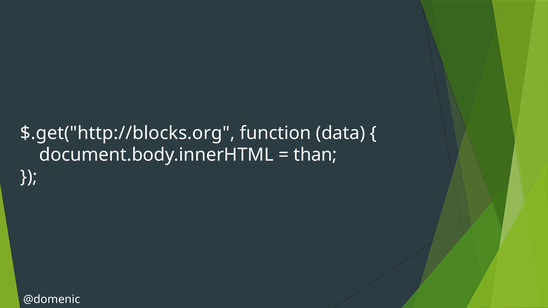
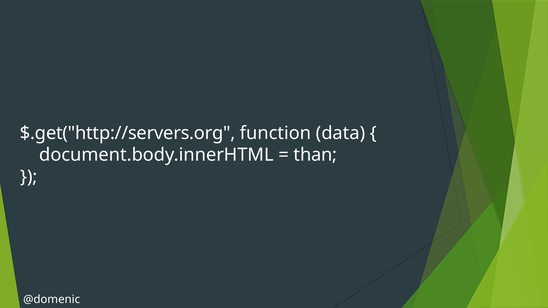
$.get("http://blocks.org: $.get("http://blocks.org -> $.get("http://servers.org (128, 133)
